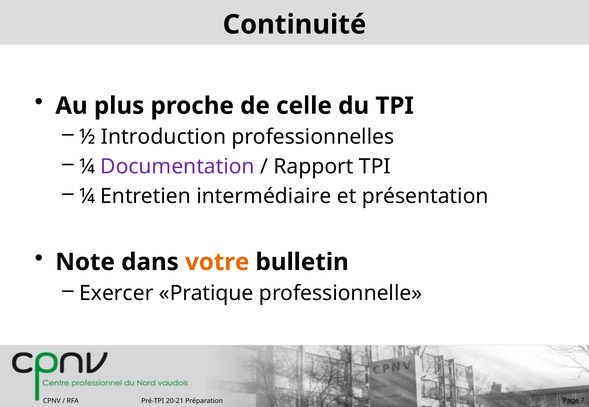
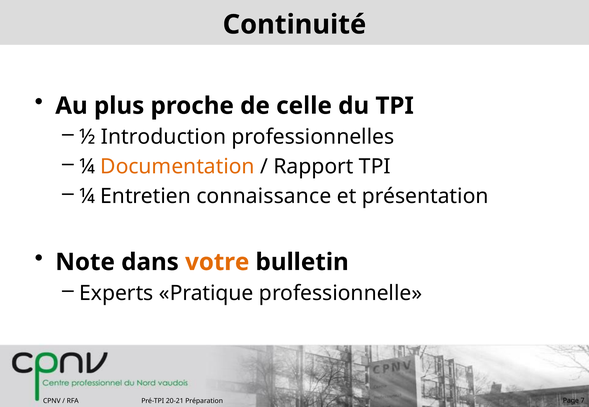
Documentation colour: purple -> orange (177, 167)
intermédiaire: intermédiaire -> connaissance (264, 196)
Exercer: Exercer -> Experts (116, 294)
